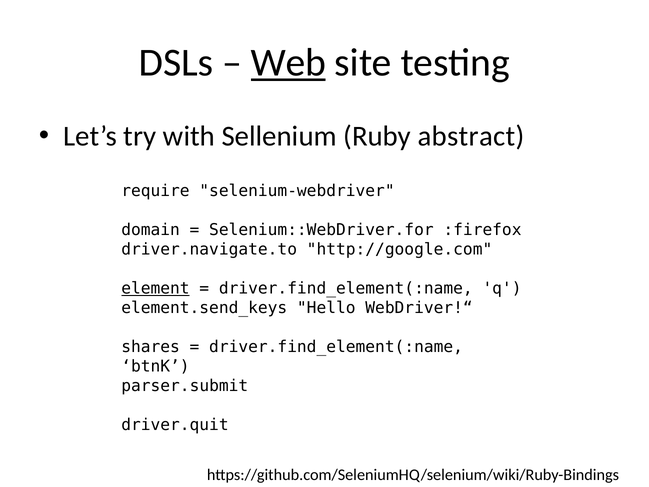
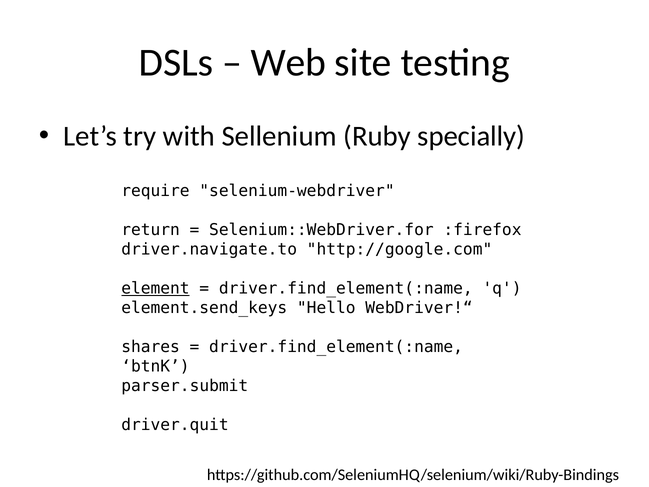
Web underline: present -> none (288, 63)
abstract: abstract -> specially (471, 136)
domain: domain -> return (151, 230)
